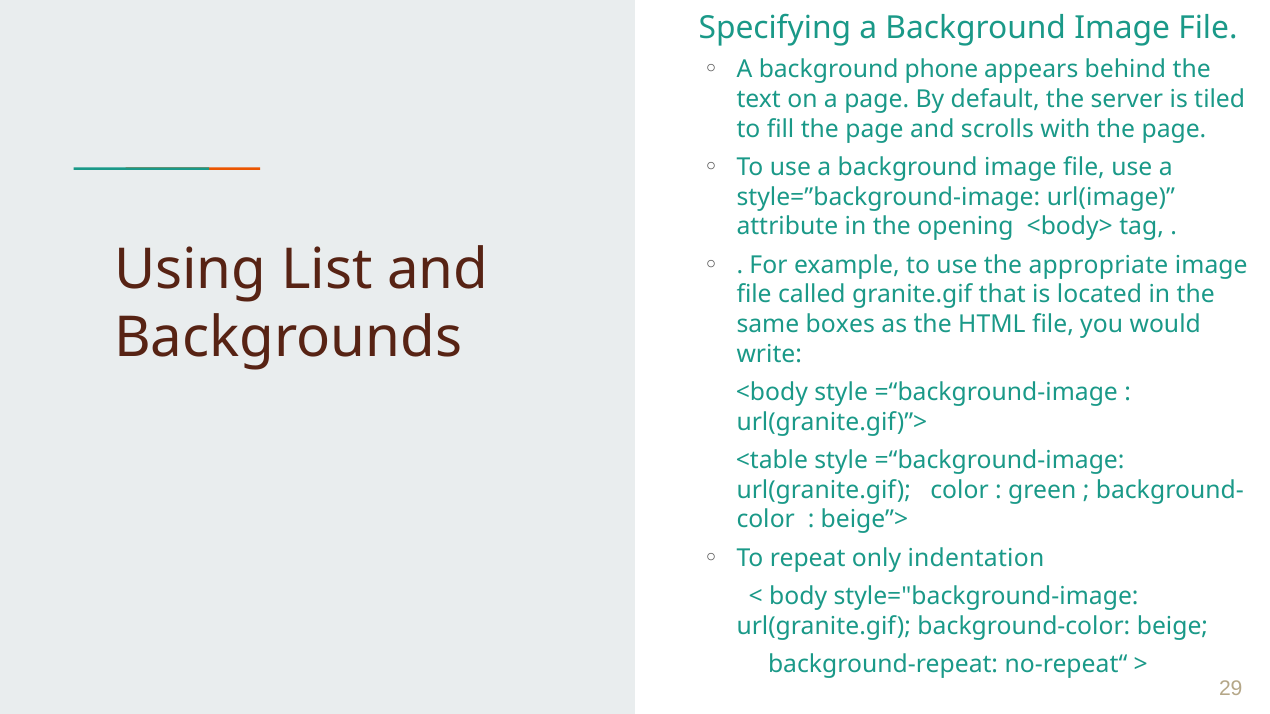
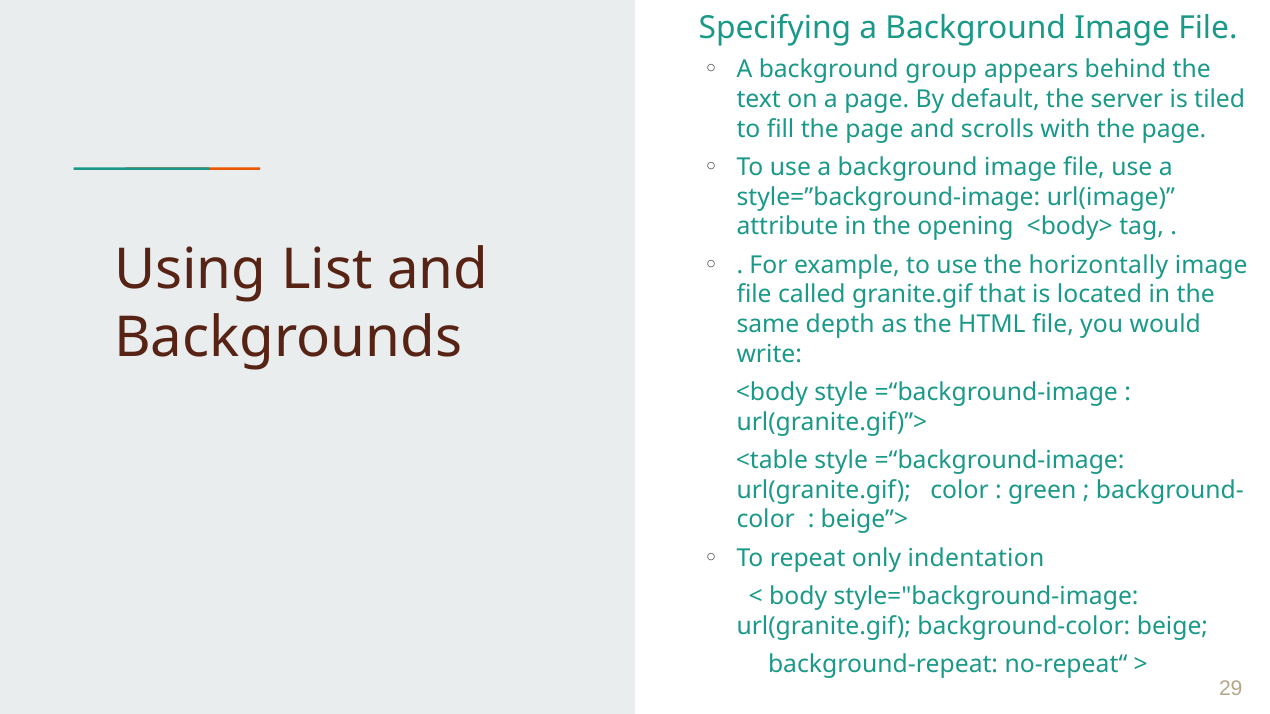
phone: phone -> group (941, 70)
appropriate: appropriate -> horizontally (1098, 265)
boxes: boxes -> depth (840, 325)
